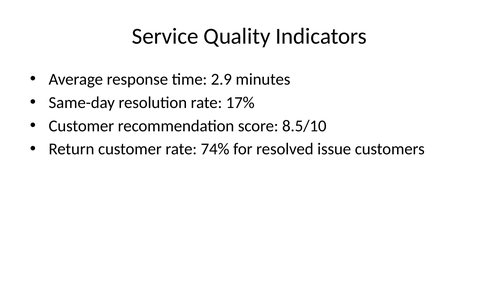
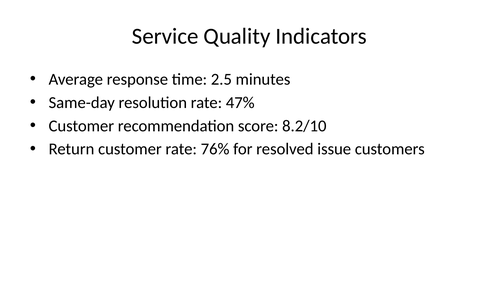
2.9: 2.9 -> 2.5 (221, 79)
17%: 17% -> 47% (240, 102)
8.5/10: 8.5/10 -> 8.2/10 (304, 126)
74%: 74% -> 76% (215, 149)
